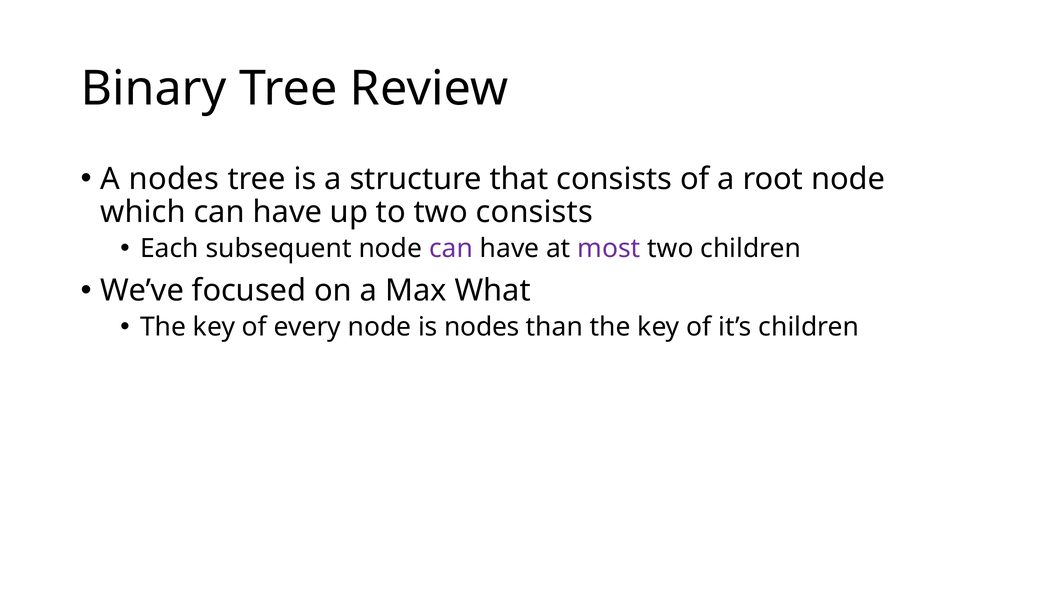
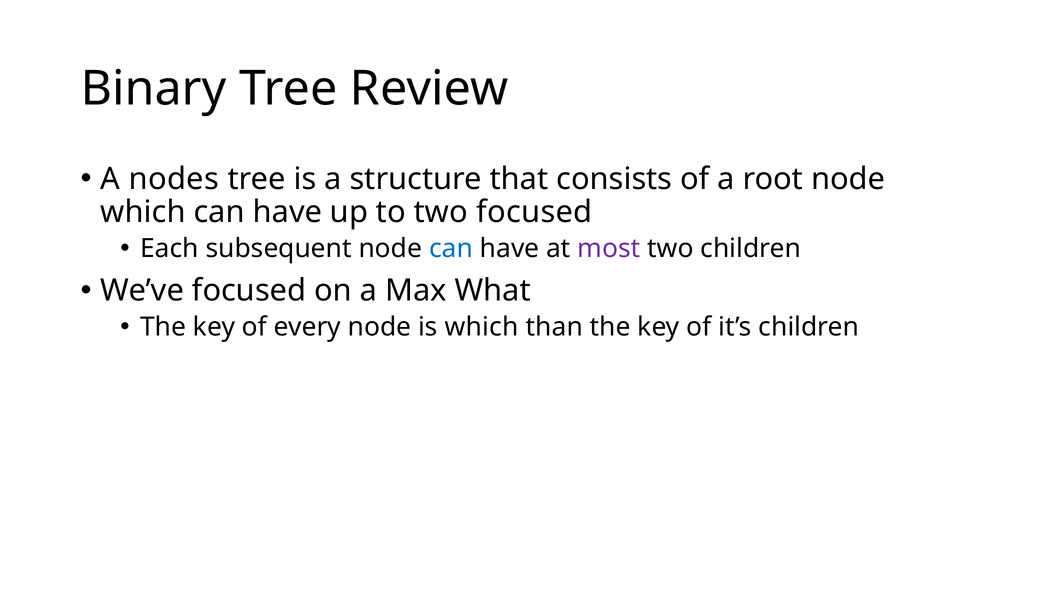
two consists: consists -> focused (534, 212)
can colour: purple -> blue (451, 249)
is nodes: nodes -> which (482, 327)
